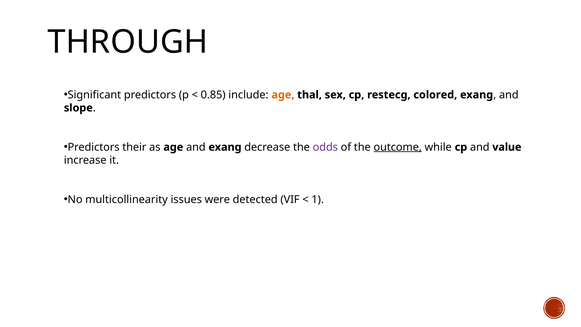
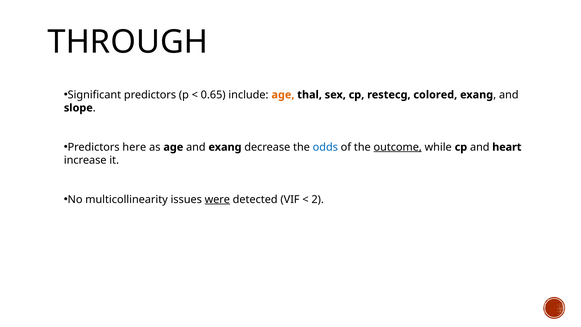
0.85: 0.85 -> 0.65 (213, 95)
their: their -> here (134, 147)
odds colour: purple -> blue (325, 147)
value: value -> heart (507, 147)
were underline: none -> present (217, 199)
1: 1 -> 2 (318, 199)
